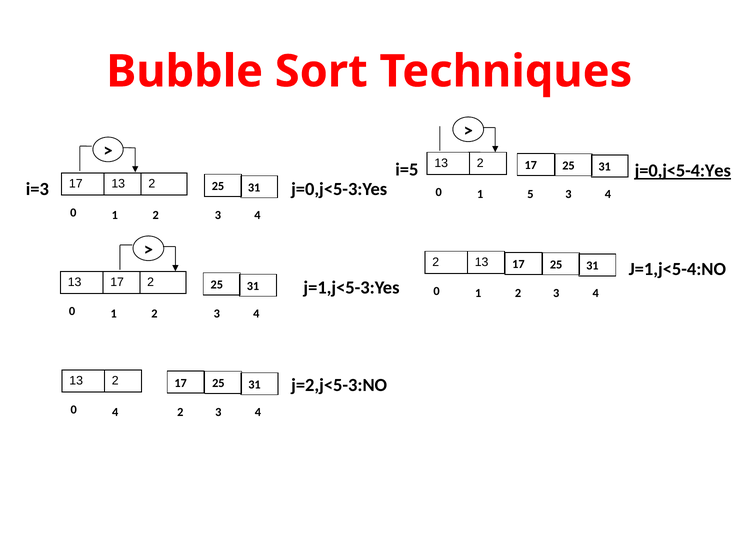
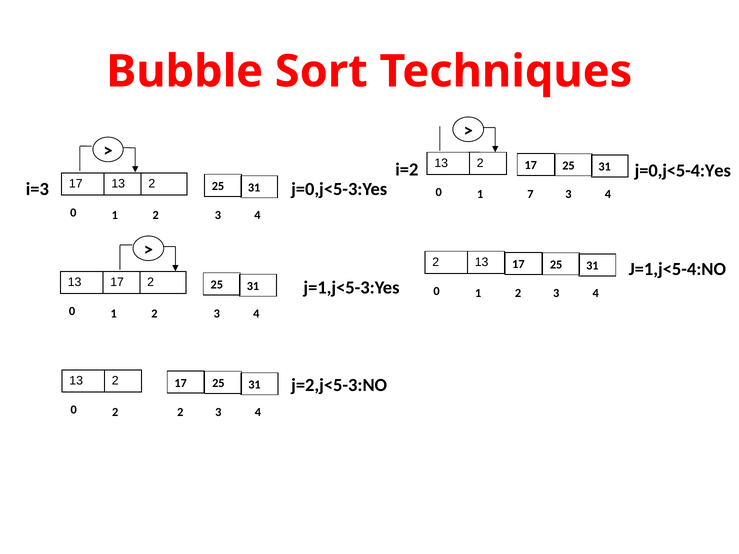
i=5: i=5 -> i=2 (407, 170)
j=0,j<5-4:Yes underline: present -> none (683, 171)
5: 5 -> 7 (530, 194)
0 4: 4 -> 2 (115, 412)
